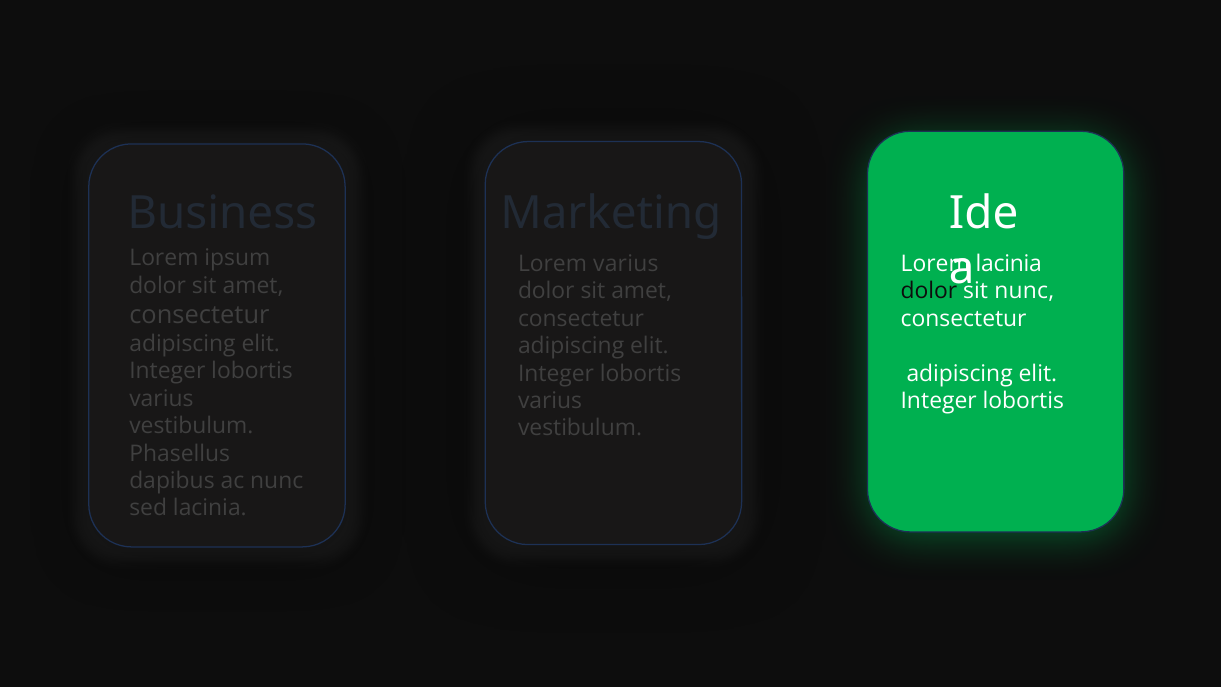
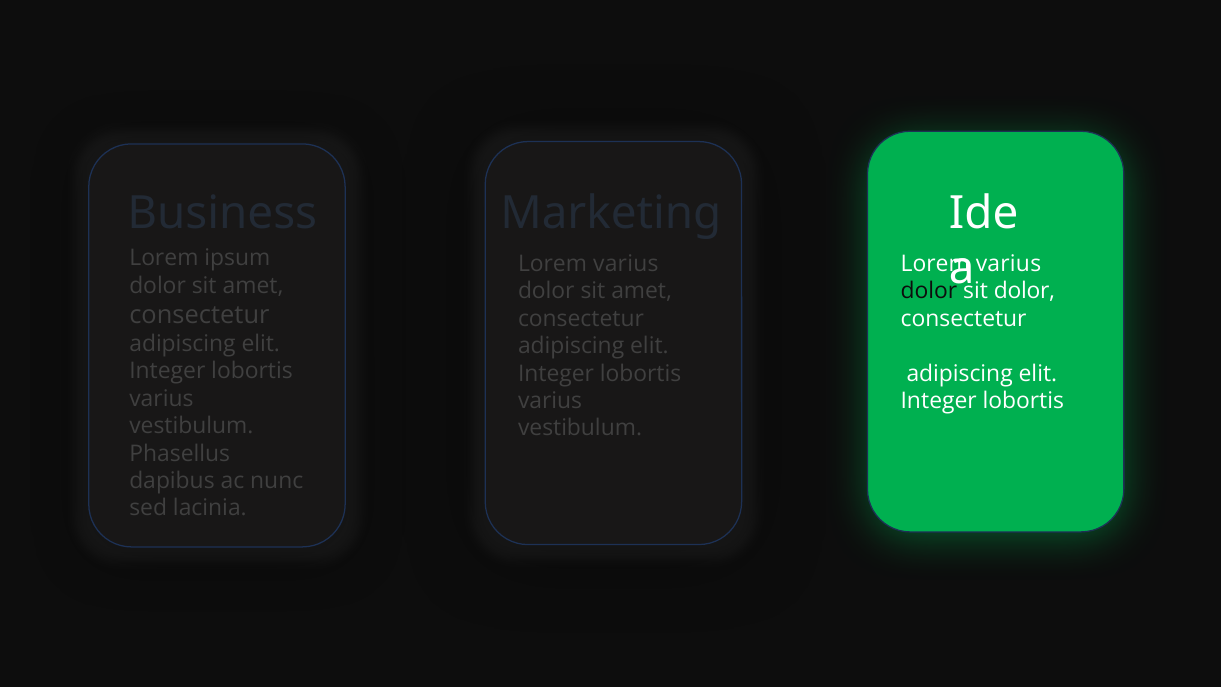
lacinia: lacinia -> varius (1008, 263)
nunc: nunc -> dolor (1024, 291)
